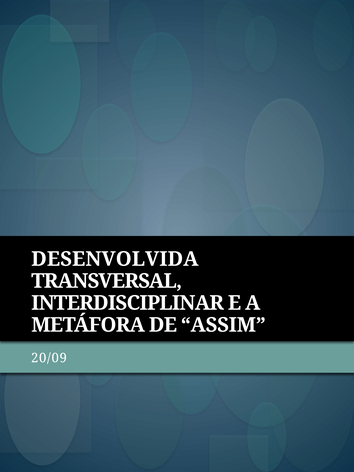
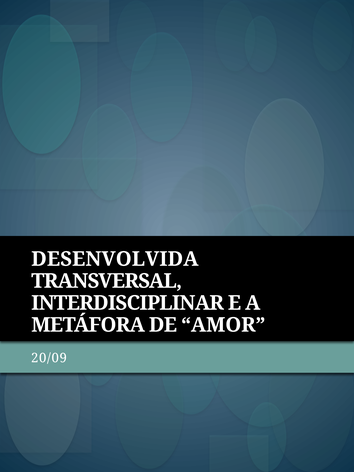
ASSIM: ASSIM -> AMOR (223, 325)
